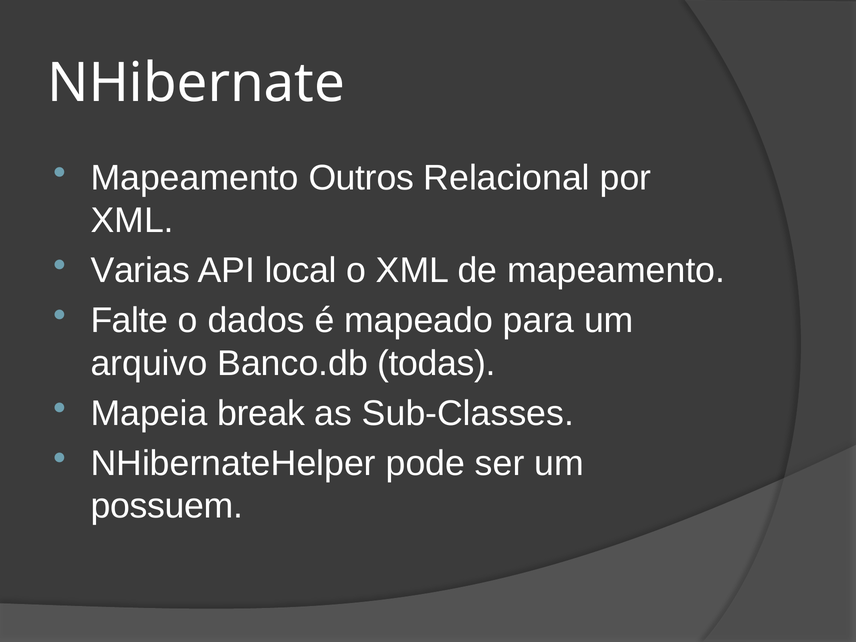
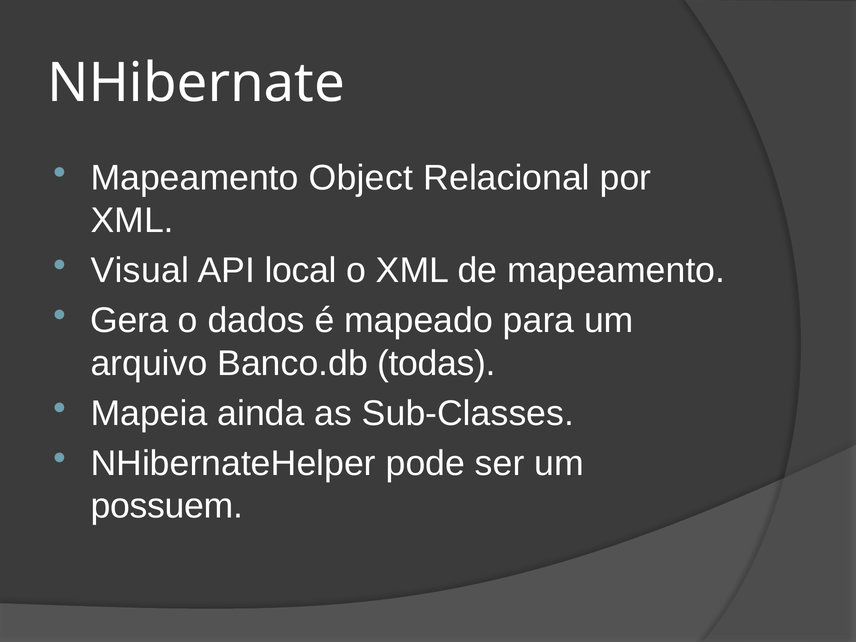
Outros: Outros -> Object (361, 178)
Varias: Varias -> Visual (140, 271)
Falte: Falte -> Gera (129, 321)
break: break -> ainda (261, 413)
